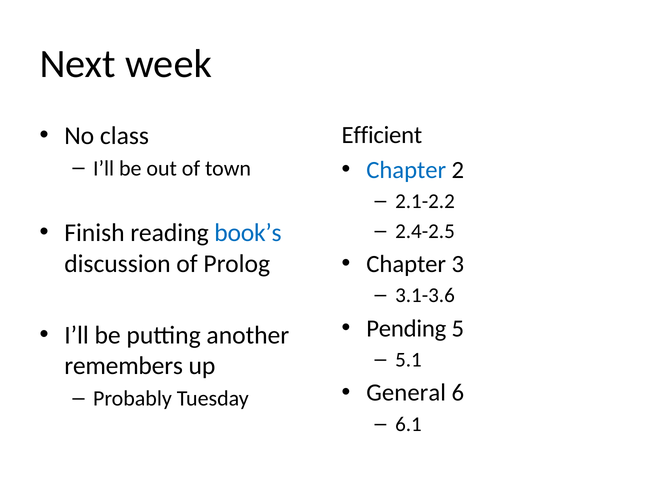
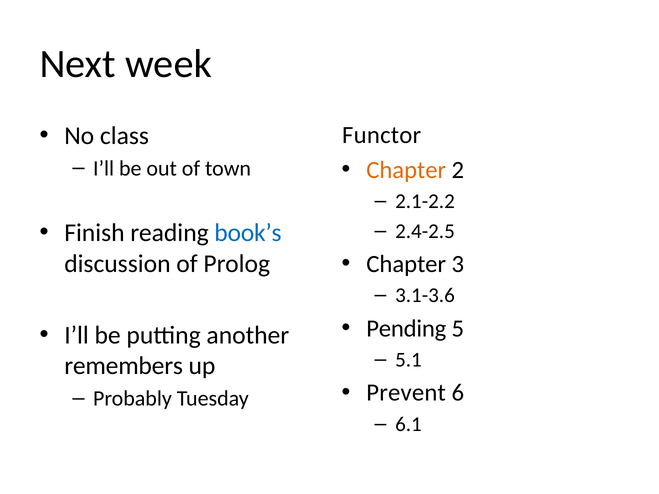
Efficient: Efficient -> Functor (382, 135)
Chapter colour: blue -> orange (406, 170)
General: General -> Prevent (406, 393)
